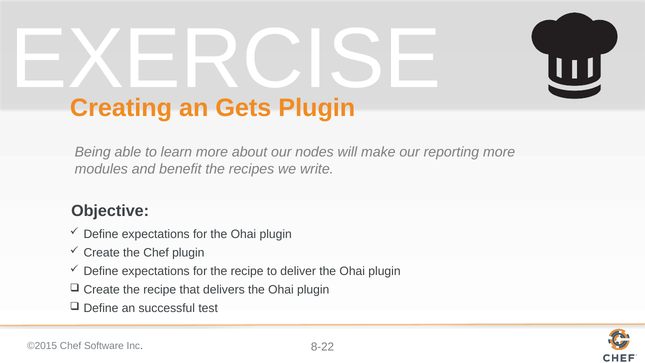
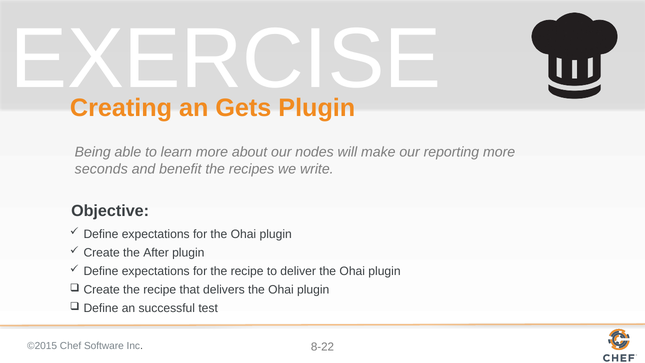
modules: modules -> seconds (101, 169)
the Chef: Chef -> After (156, 253)
